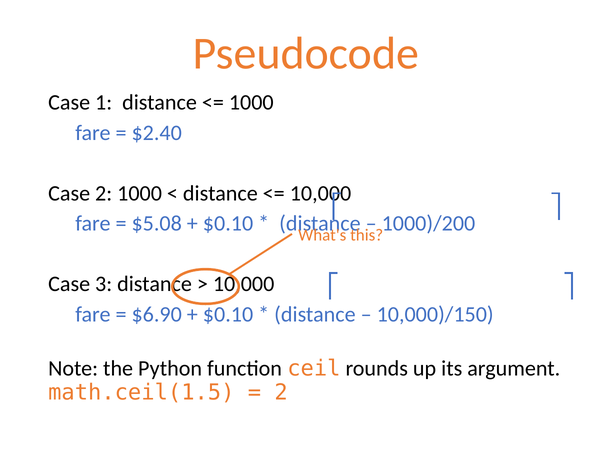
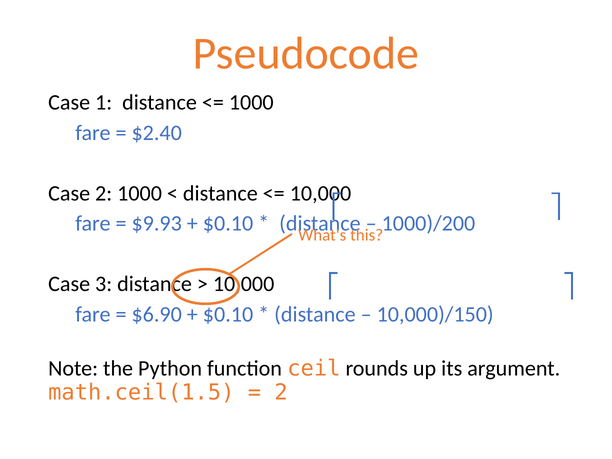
$5.08: $5.08 -> $9.93 (157, 224)
